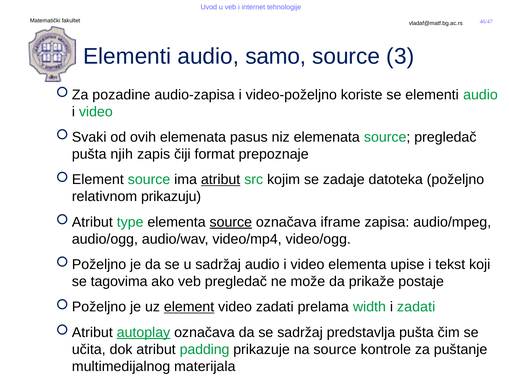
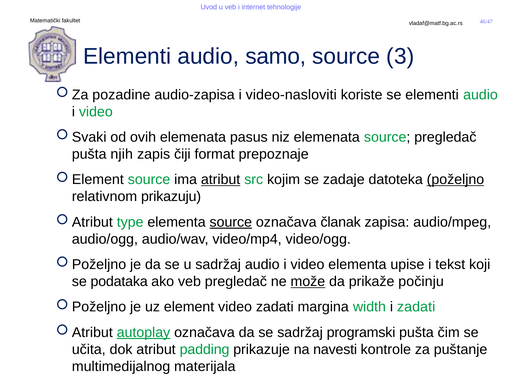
video-poželjno: video-poželjno -> video-nasloviti (291, 95)
poželjno underline: none -> present (455, 180)
iframe: iframe -> članak (341, 222)
tagovima: tagovima -> podataka (119, 281)
može underline: none -> present (308, 281)
postaje: postaje -> počinju (421, 281)
element underline: present -> none (189, 307)
prelama: prelama -> margina (323, 307)
predstavlja: predstavlja -> programski (361, 332)
na source: source -> navesti (335, 349)
